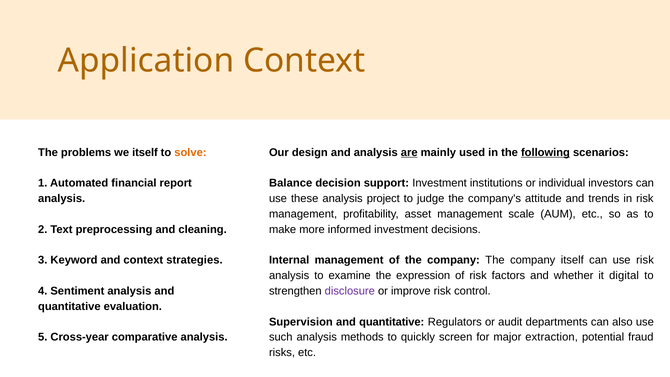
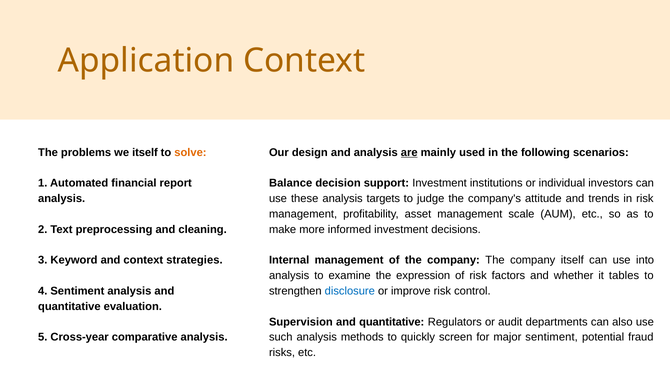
following underline: present -> none (545, 152)
project: project -> targets (383, 199)
use risk: risk -> into (645, 260)
digital: digital -> tables (624, 276)
disclosure colour: purple -> blue (350, 291)
major extraction: extraction -> sentiment (552, 337)
